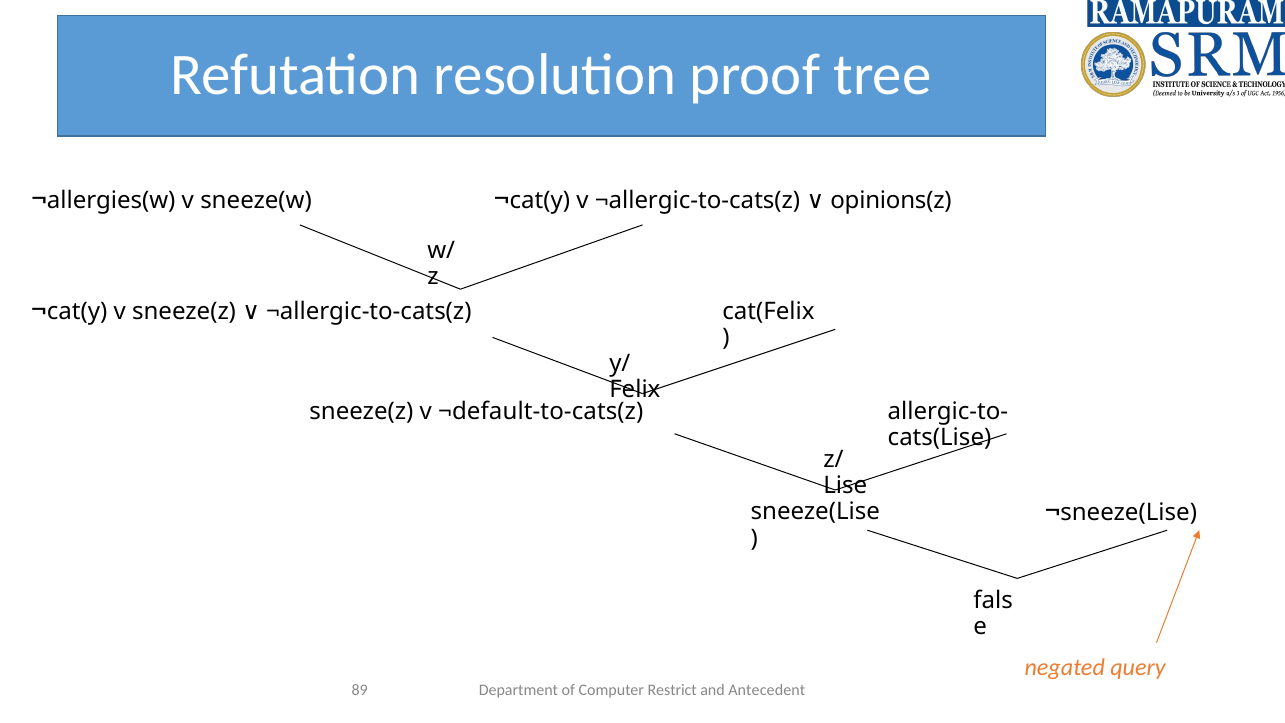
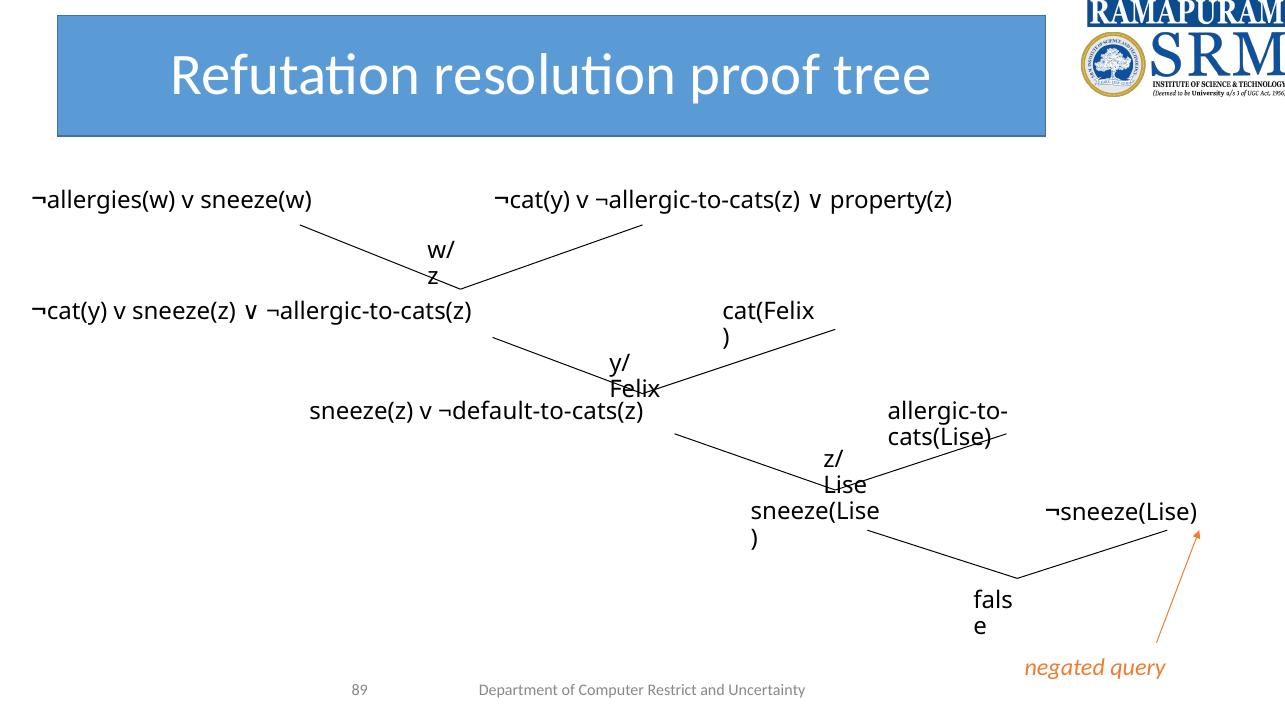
opinions(z: opinions(z -> property(z (891, 200)
Antecedent: Antecedent -> Uncertainty (767, 690)
